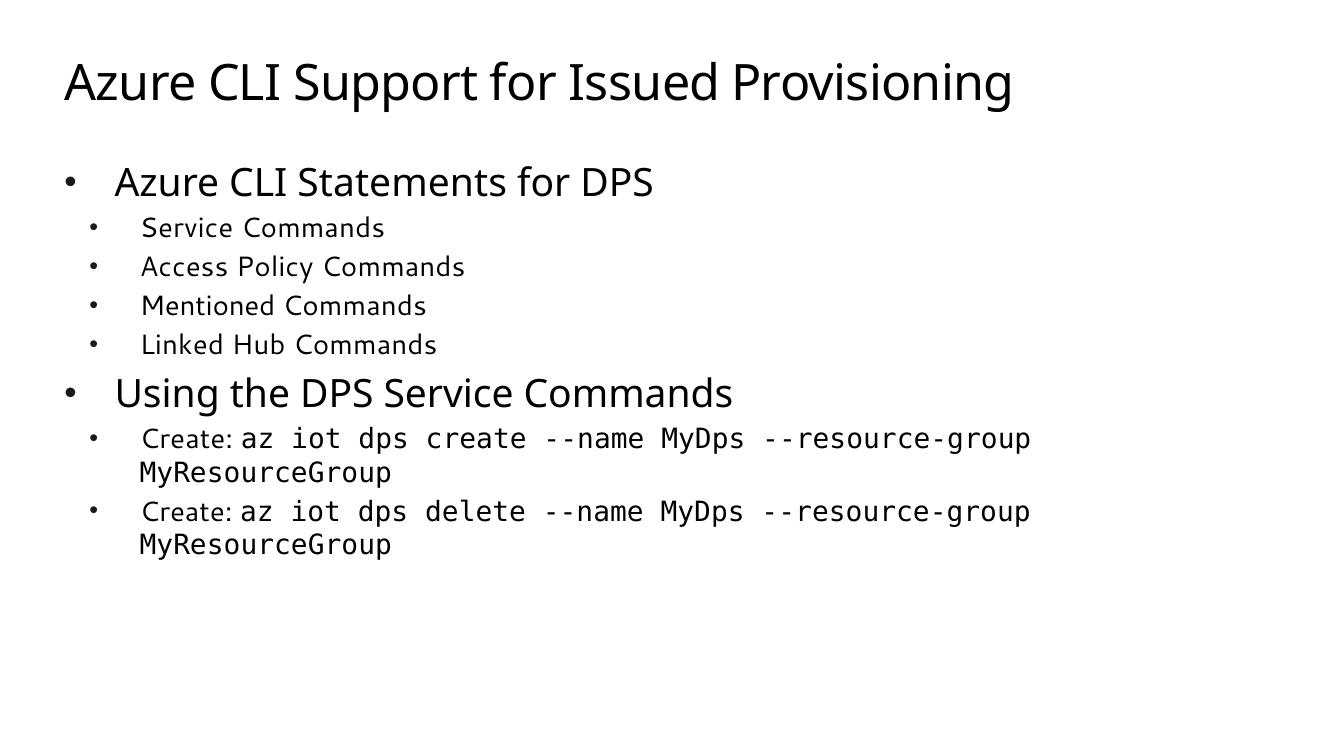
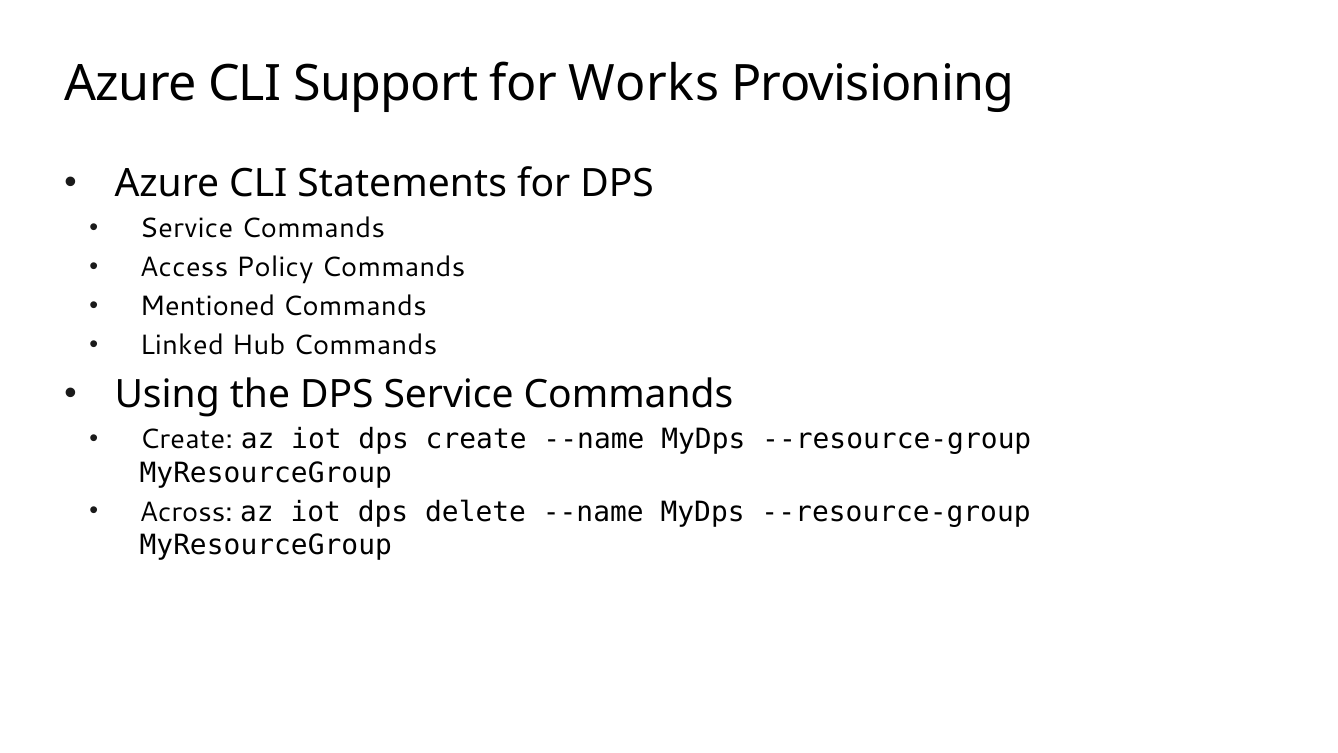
Issued: Issued -> Works (644, 84)
Create: Create -> Across (186, 512)
